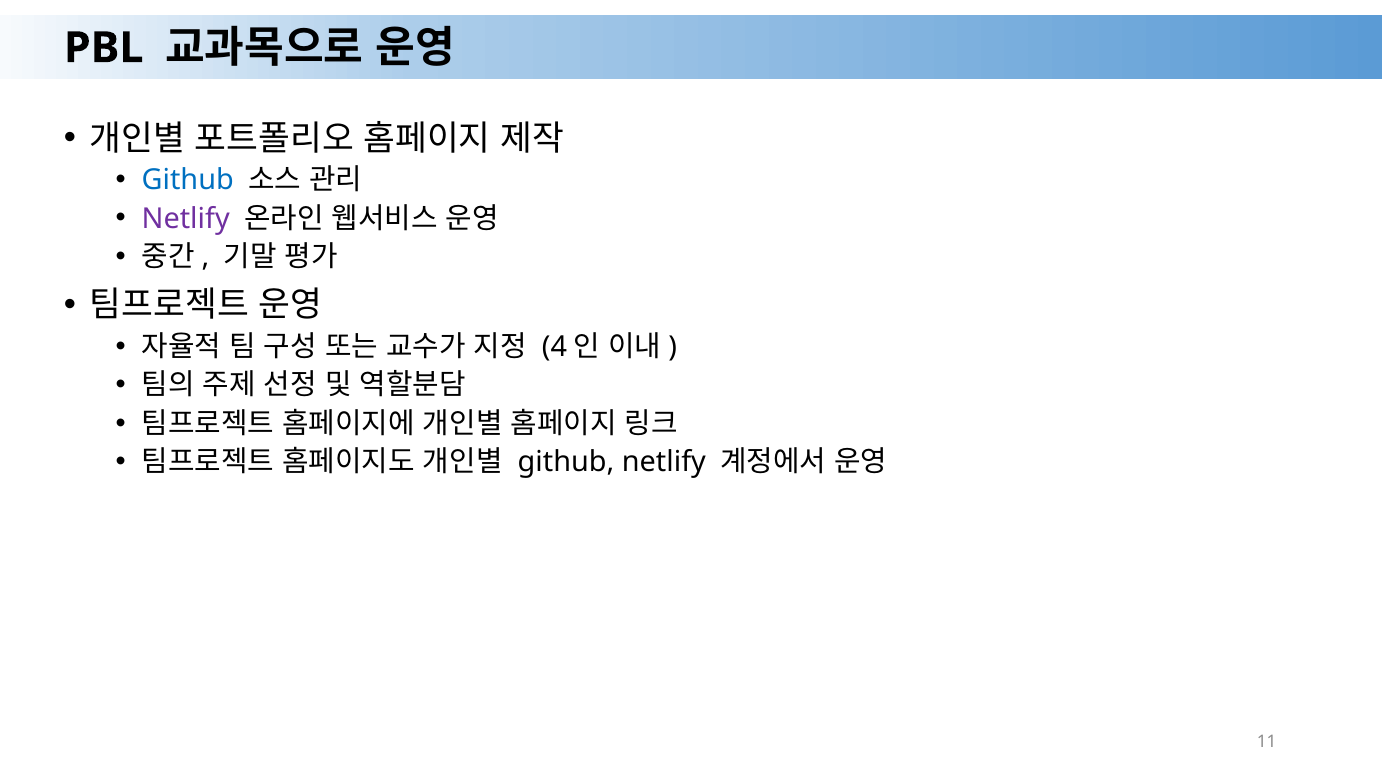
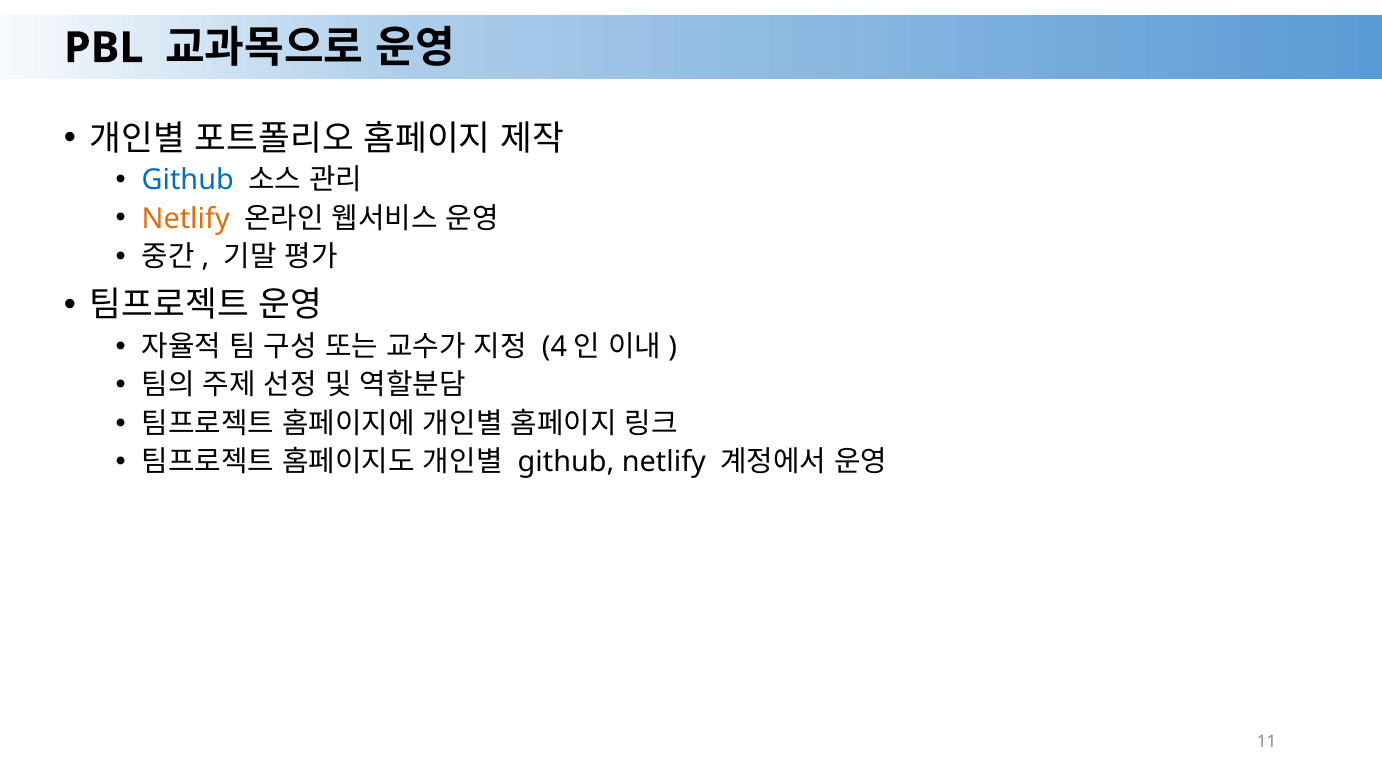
Netlify colour: purple -> orange (186, 218)
